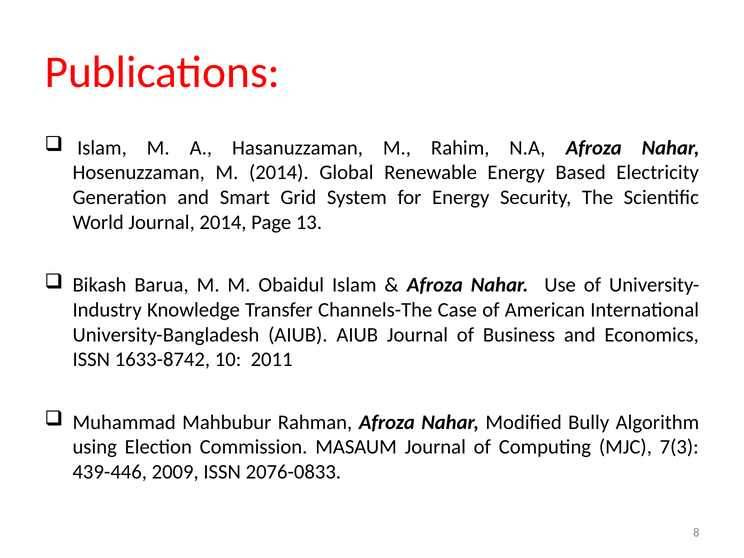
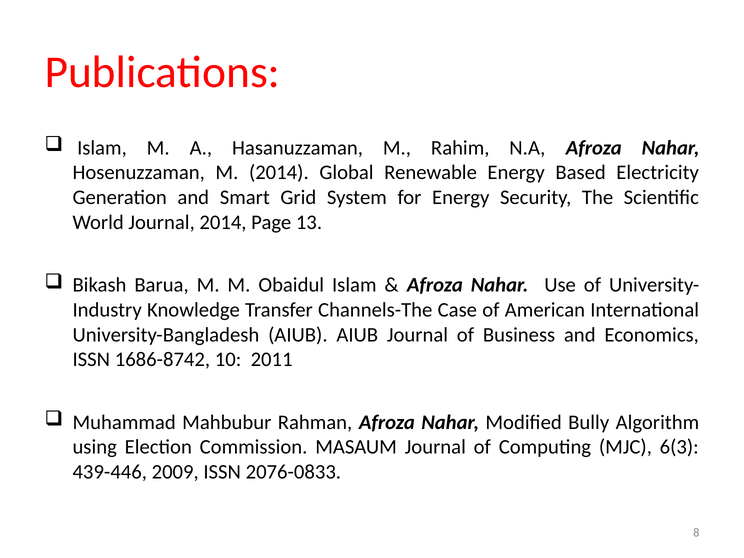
1633-8742: 1633-8742 -> 1686-8742 (162, 359)
7(3: 7(3 -> 6(3 (679, 447)
